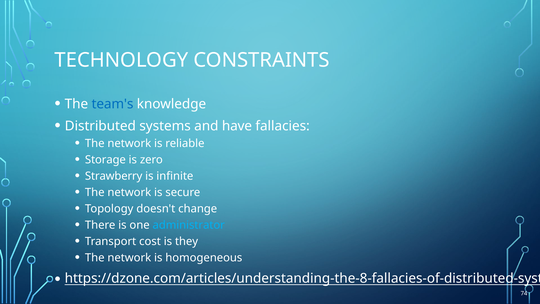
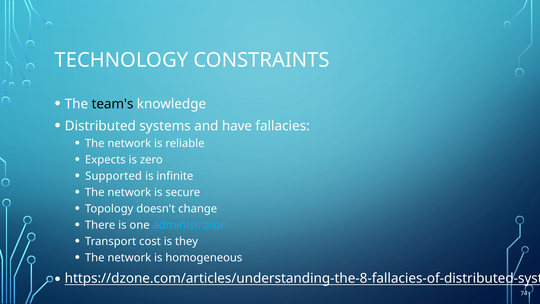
team's colour: blue -> black (113, 104)
Storage: Storage -> Expects (105, 160)
Strawberry: Strawberry -> Supported (114, 176)
